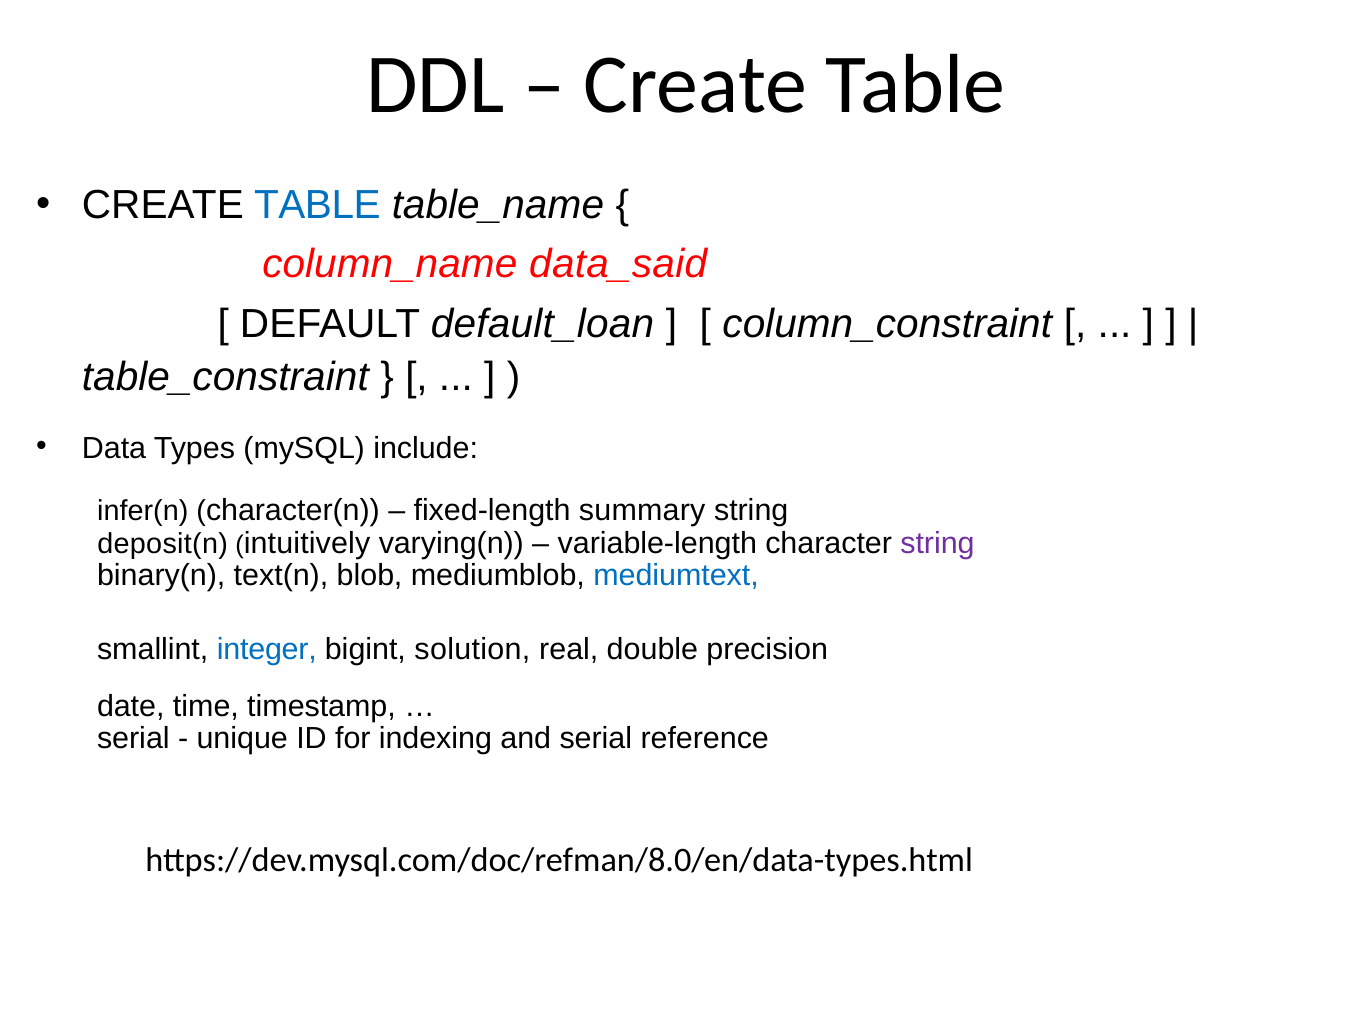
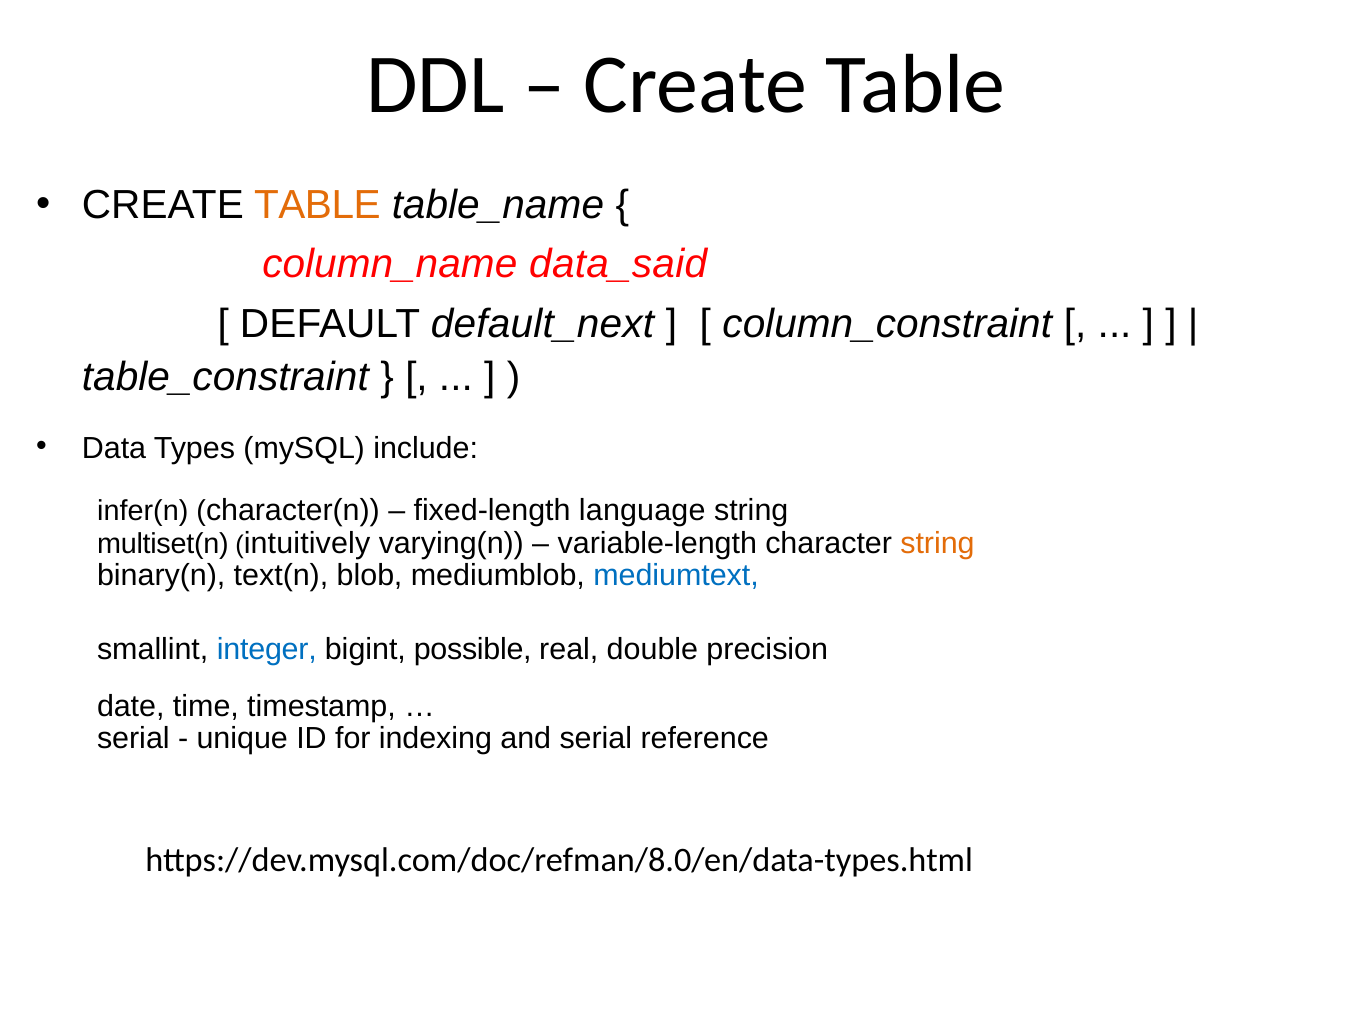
TABLE colour: blue -> orange (317, 205)
default_loan: default_loan -> default_next (543, 324)
summary: summary -> language (642, 511)
deposit(n: deposit(n -> multiset(n (163, 544)
string colour: purple -> orange (938, 543)
solution: solution -> possible (473, 649)
